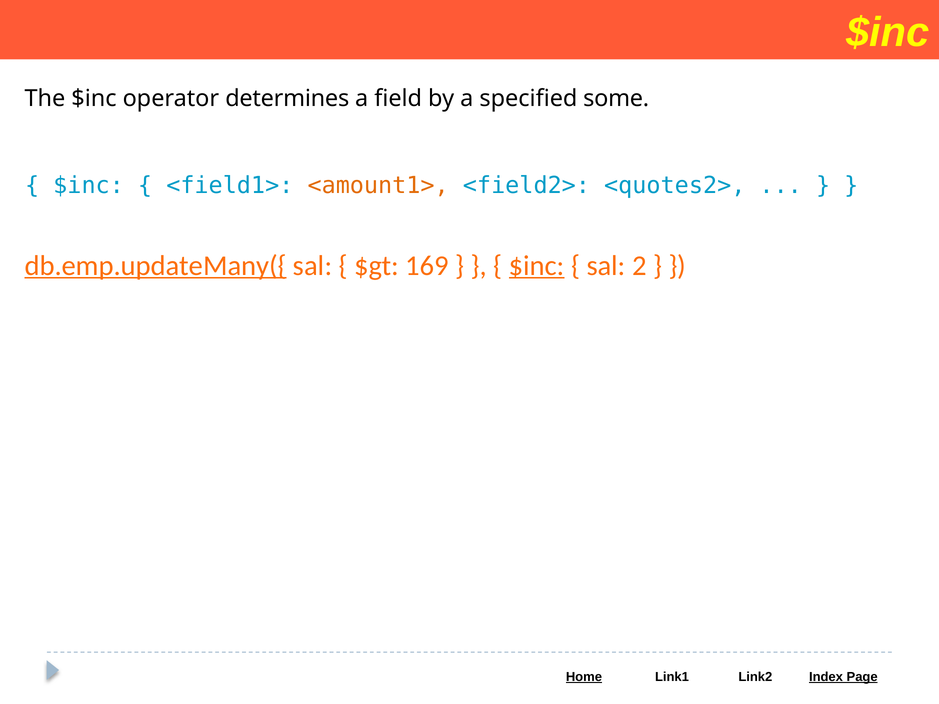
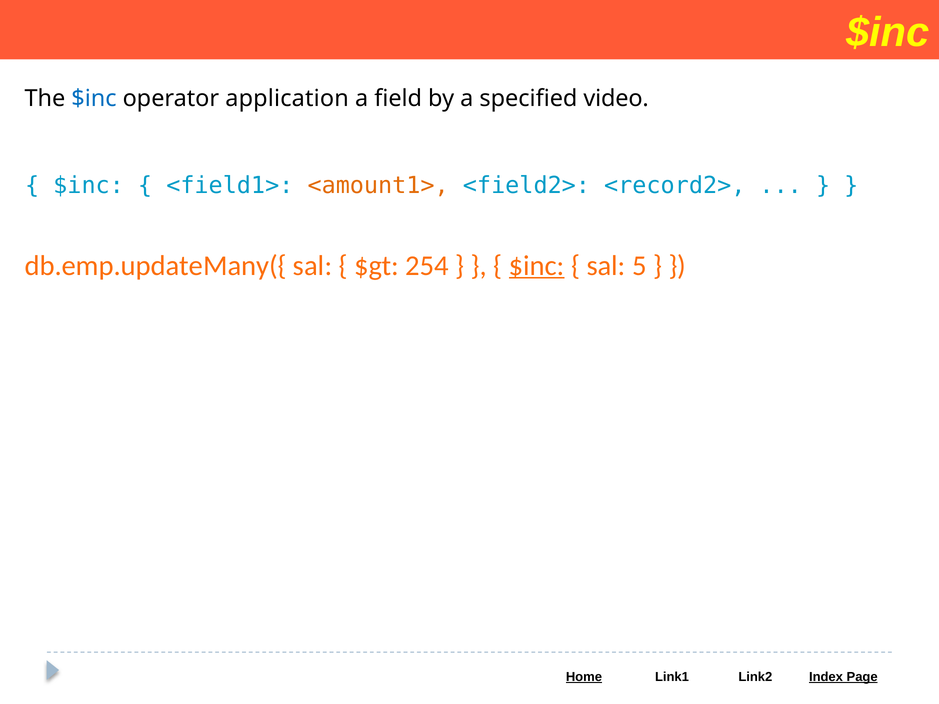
$inc colour: black -> blue (94, 99)
determines: determines -> application (287, 99)
some: some -> video (616, 99)
<quotes2>: <quotes2> -> <record2> (675, 186)
db.emp.updateMany({ underline: present -> none (156, 266)
169: 169 -> 254 (427, 266)
2: 2 -> 5 (639, 266)
